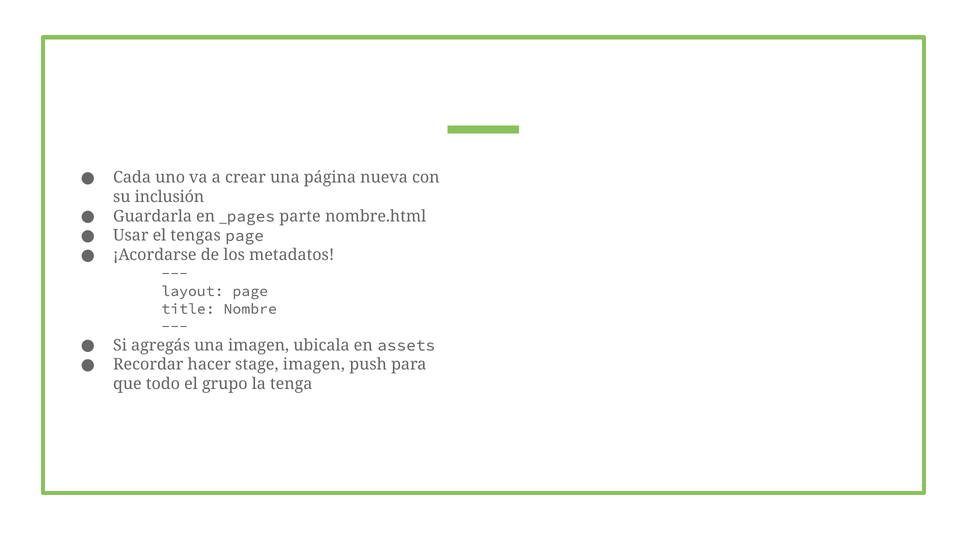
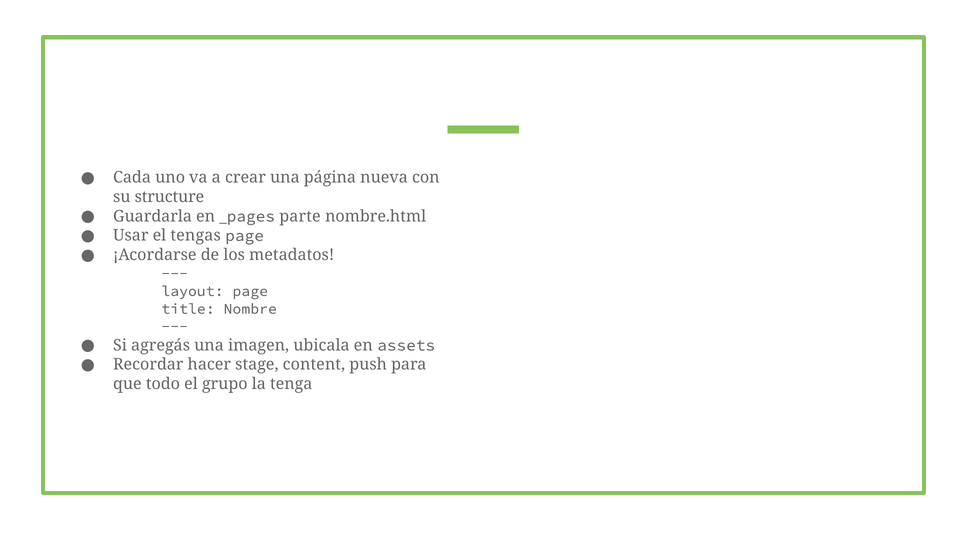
inclusión: inclusión -> structure (169, 197)
stage imagen: imagen -> content (314, 365)
